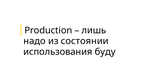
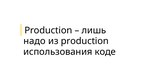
из состоянии: состоянии -> production (85, 41)
буду: буду -> коде (105, 52)
